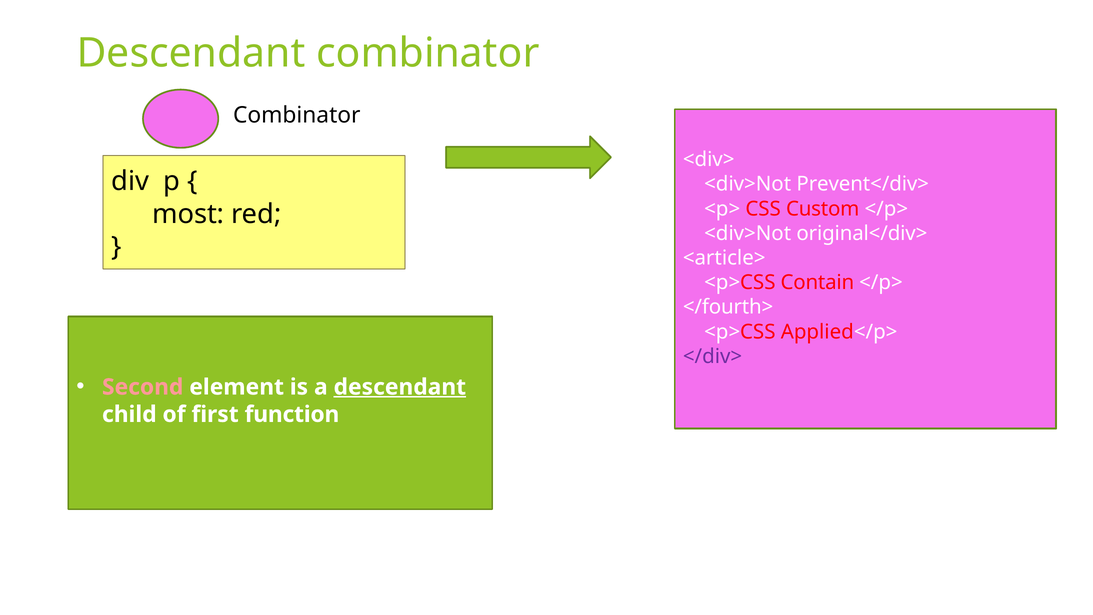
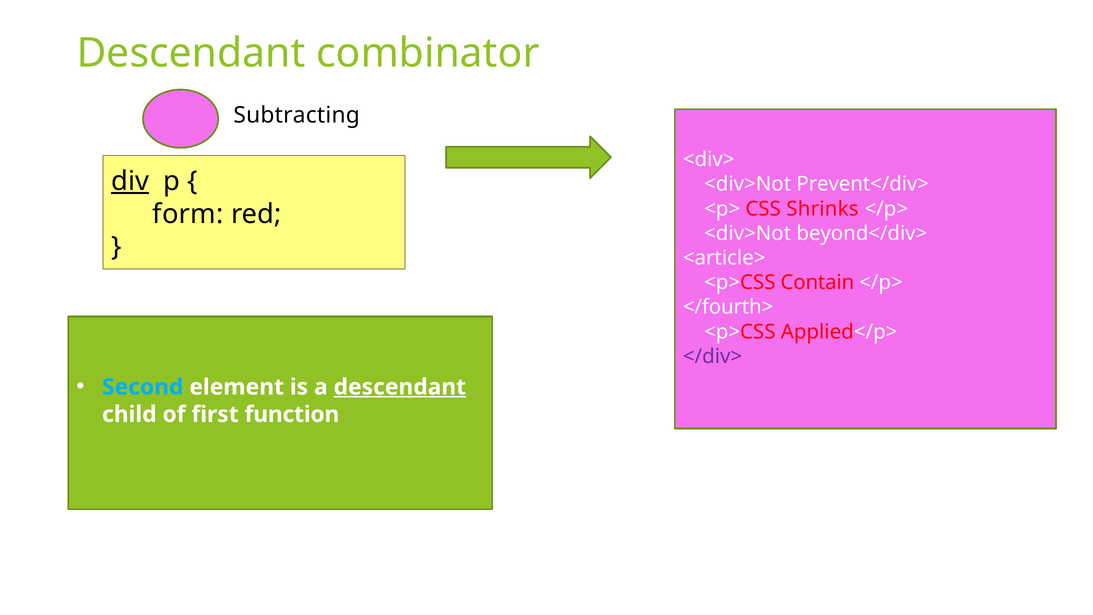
Combinator: Combinator -> Subtracting (297, 115)
div underline: none -> present (130, 181)
Custom: Custom -> Shrinks (823, 209)
most: most -> form (188, 214)
original</div>: original</div> -> beyond</div> (862, 233)
Second colour: pink -> light blue (143, 387)
